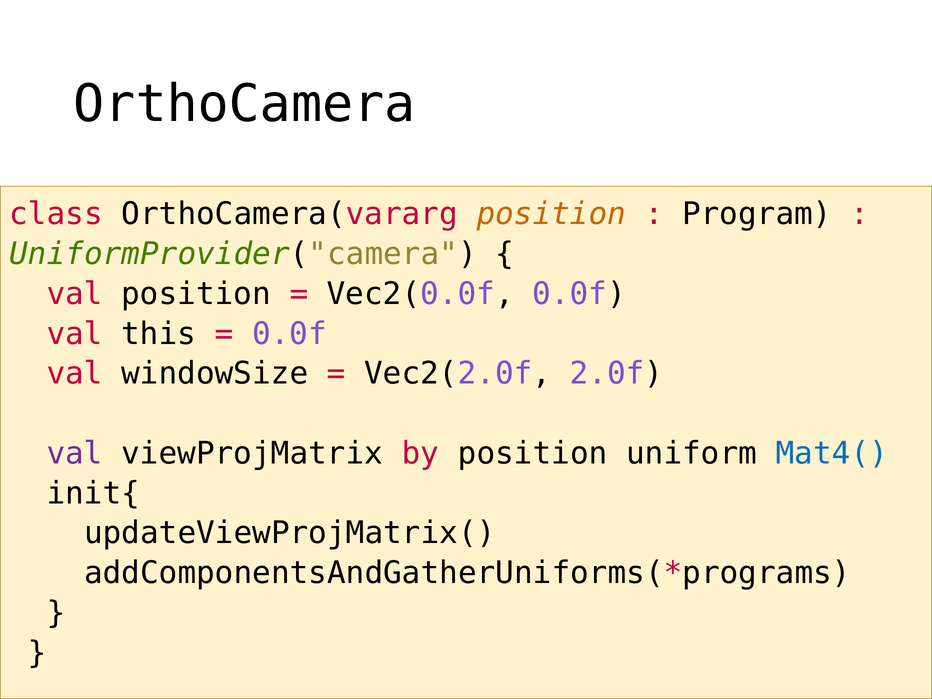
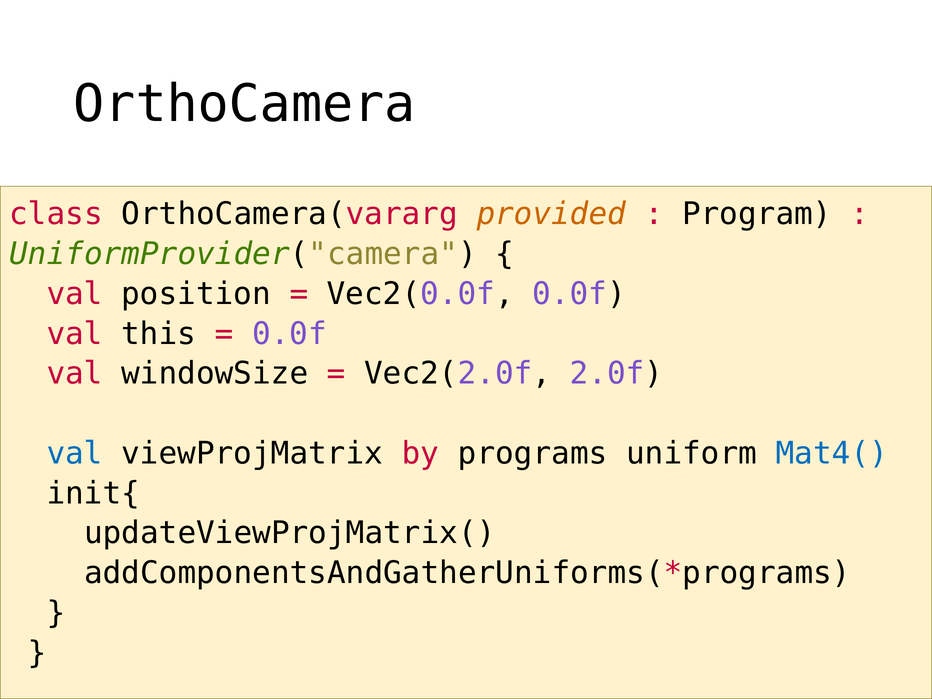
OrthoCamera(vararg position: position -> provided (551, 214)
val colour: purple -> blue (75, 453)
by position: position -> programs (533, 453)
